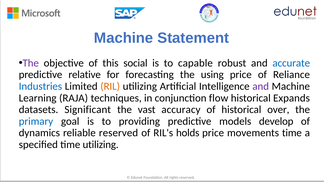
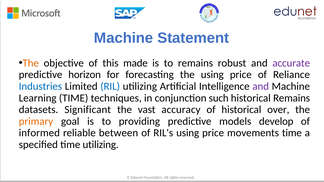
The colour: purple -> orange (31, 63)
social: social -> made (135, 63)
to capable: capable -> remains (195, 63)
accurate colour: blue -> purple (291, 63)
relative: relative -> horizon (85, 75)
RIL colour: orange -> blue (110, 86)
Learning RAJA: RAJA -> TIME (74, 98)
flow: flow -> such (219, 98)
historical Expands: Expands -> Remains (292, 98)
primary colour: blue -> orange (36, 121)
dynamics: dynamics -> informed (39, 133)
reliable reserved: reserved -> between (118, 133)
RIL's holds: holds -> using (188, 133)
